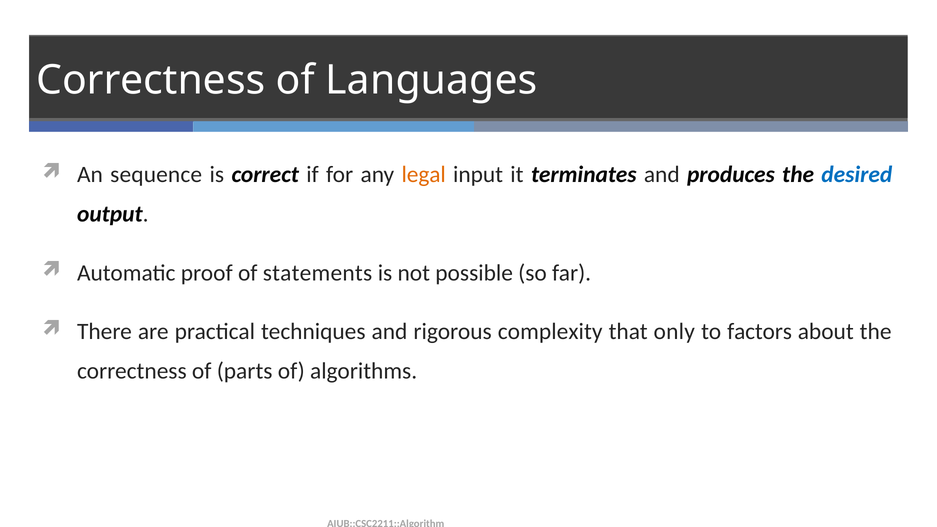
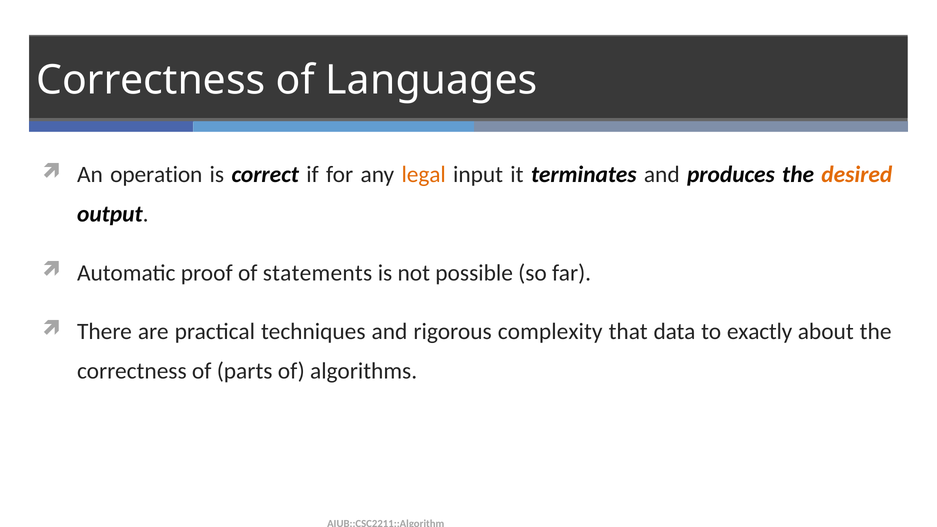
sequence: sequence -> operation (156, 175)
desired colour: blue -> orange (857, 175)
only: only -> data (675, 332)
factors: factors -> exactly (760, 332)
